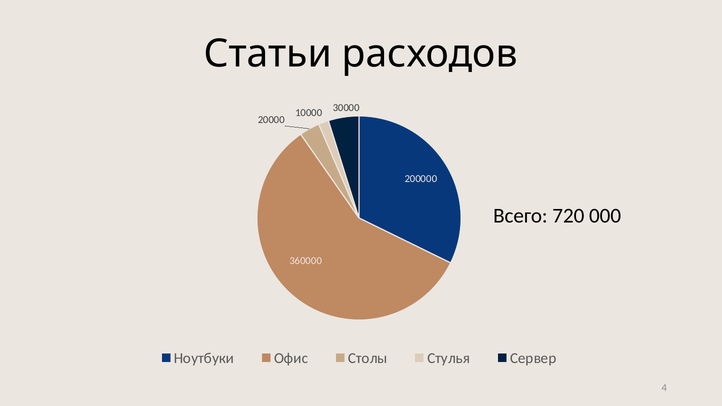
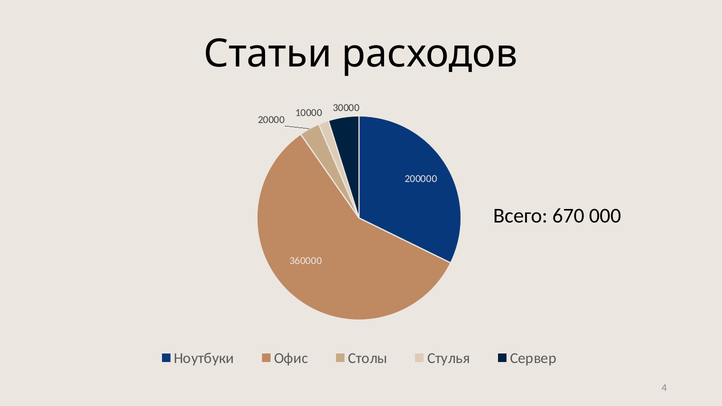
720: 720 -> 670 (568, 216)
